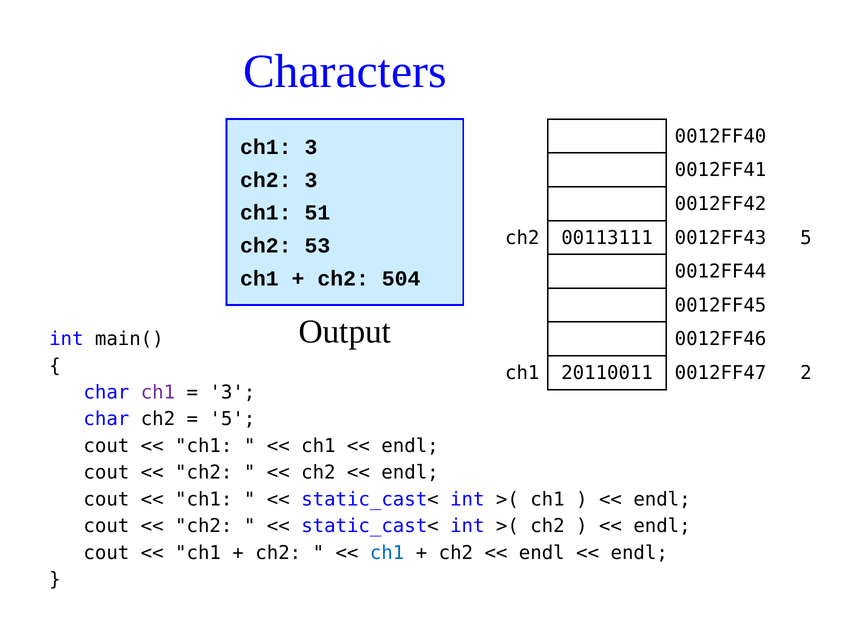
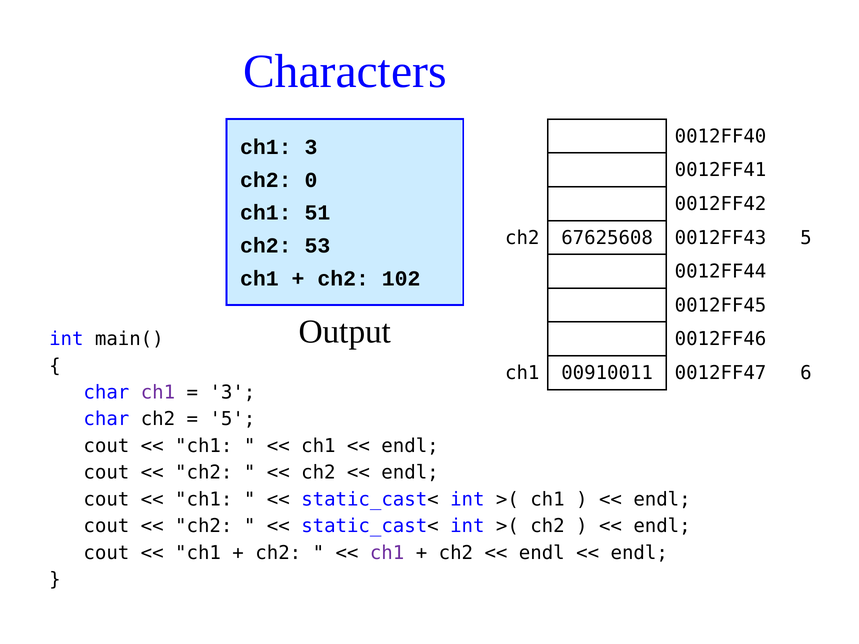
ch2 3: 3 -> 0 (311, 180)
00113111: 00113111 -> 67625608 (607, 238)
504: 504 -> 102 (401, 279)
20110011: 20110011 -> 00910011 (607, 373)
2: 2 -> 6 (806, 373)
ch1 colour: blue -> purple (387, 553)
